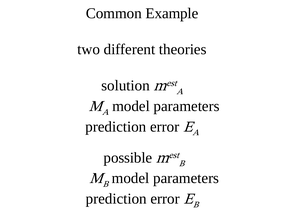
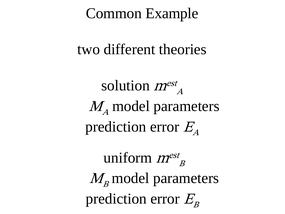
possible: possible -> uniform (128, 157)
